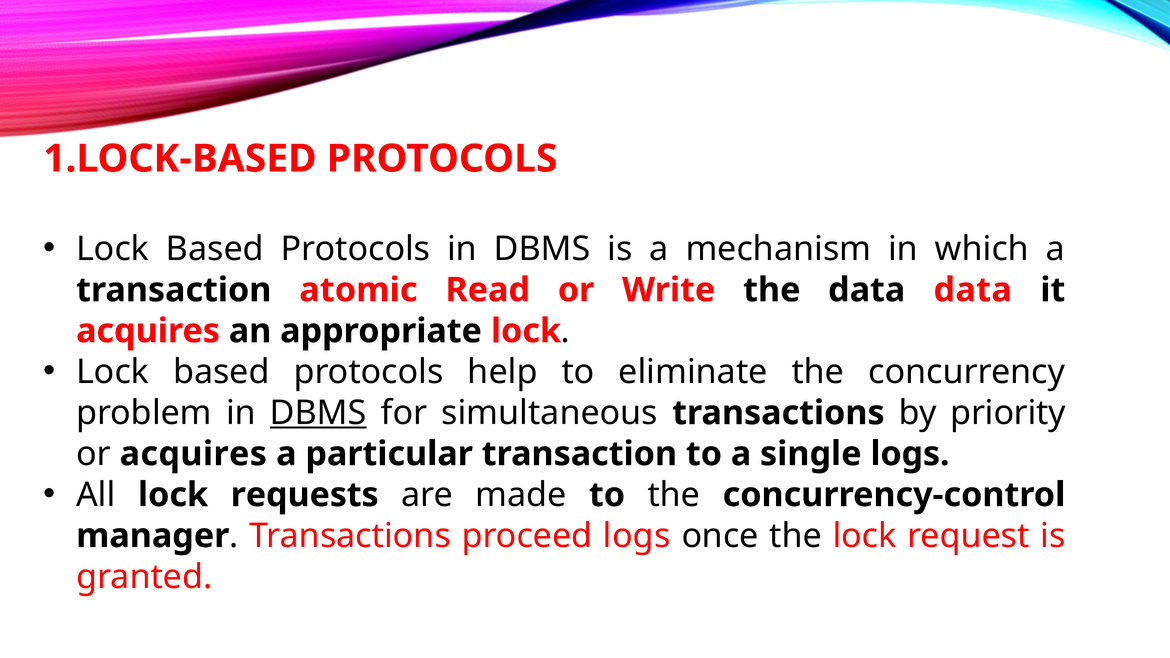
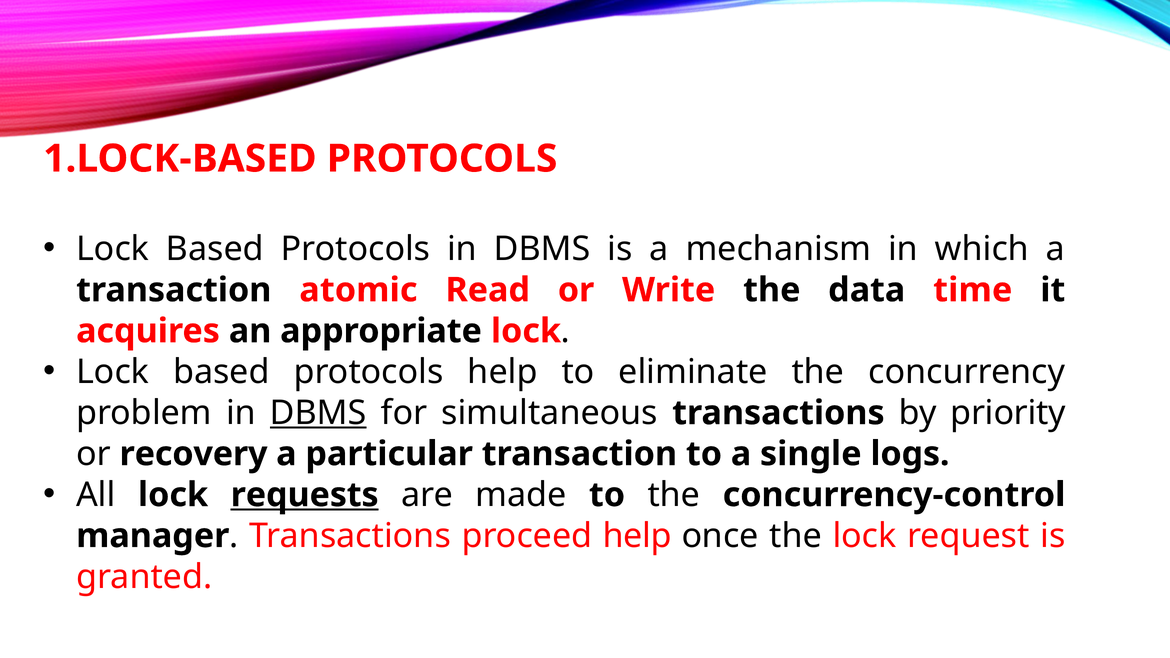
data data: data -> time (973, 290)
or acquires: acquires -> recovery (194, 454)
requests underline: none -> present (305, 495)
proceed logs: logs -> help (637, 536)
